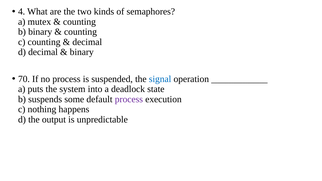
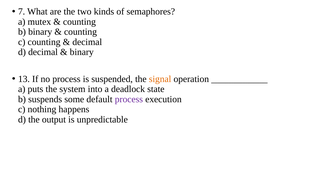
4: 4 -> 7 (22, 12)
70: 70 -> 13 (24, 79)
signal colour: blue -> orange (160, 79)
